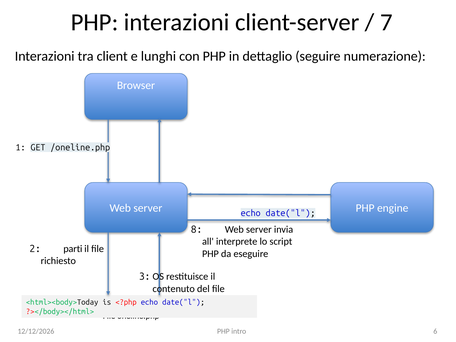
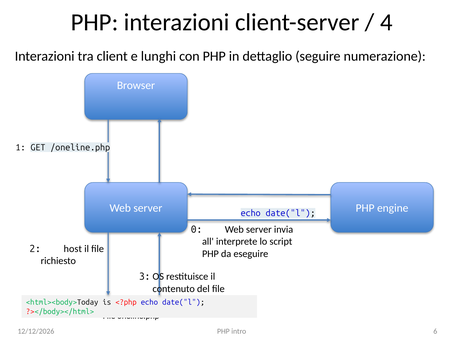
7: 7 -> 4 (386, 22)
8: 8 -> 0 (197, 229)
parti: parti -> host (73, 249)
